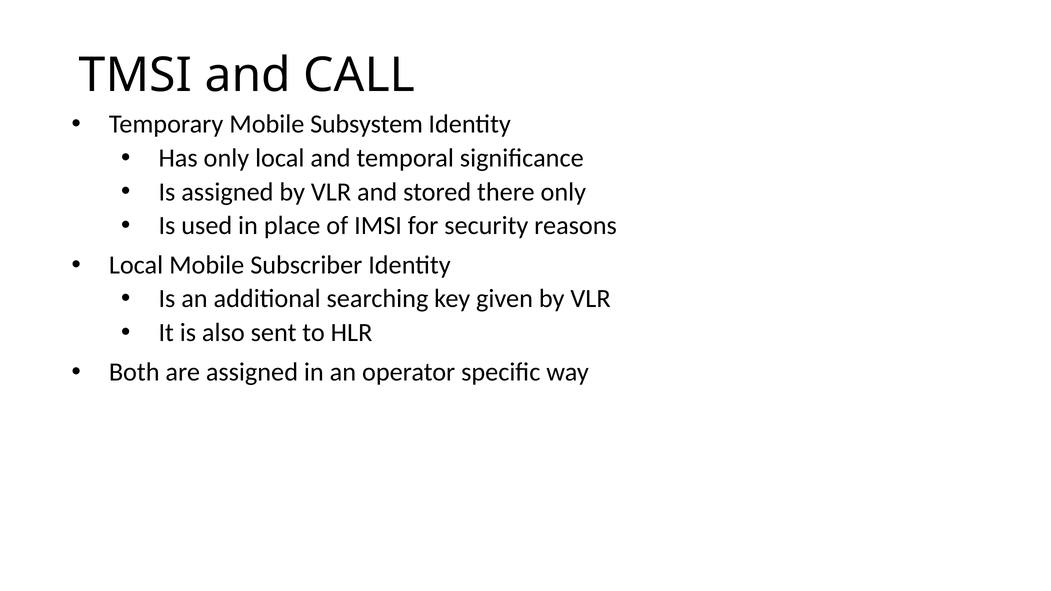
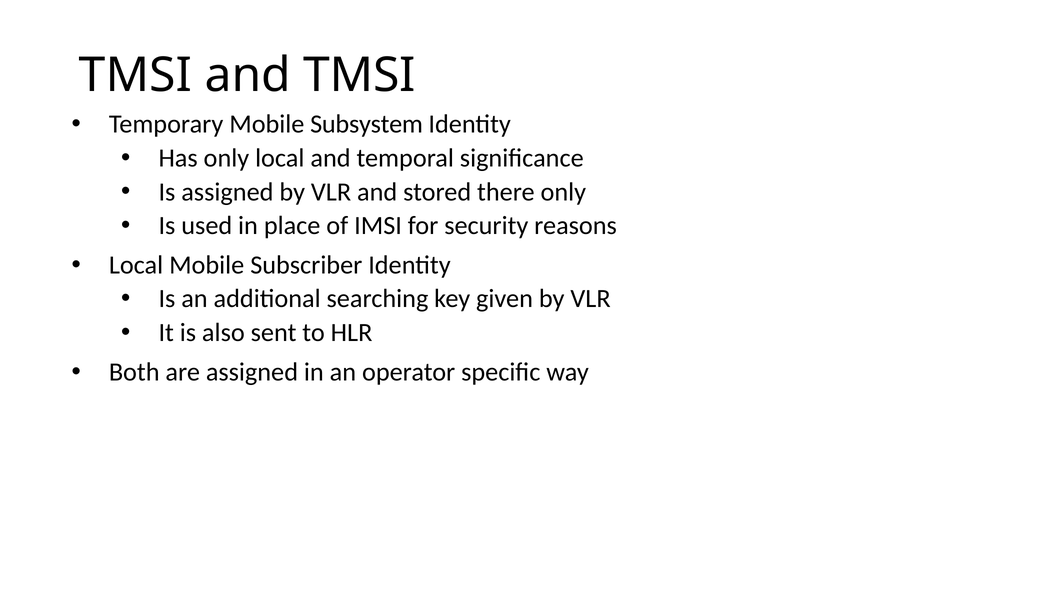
and CALL: CALL -> TMSI (359, 76)
